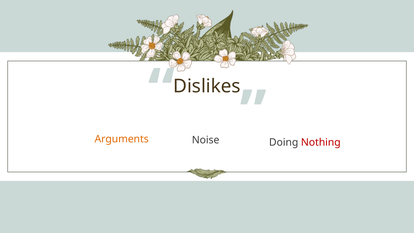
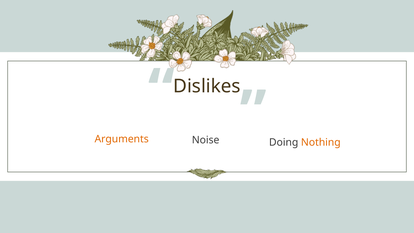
Nothing colour: red -> orange (321, 142)
